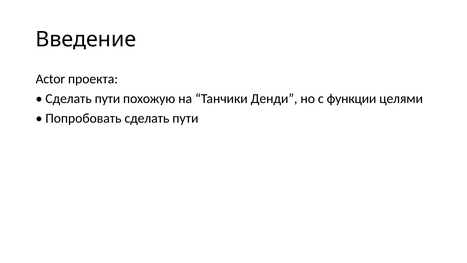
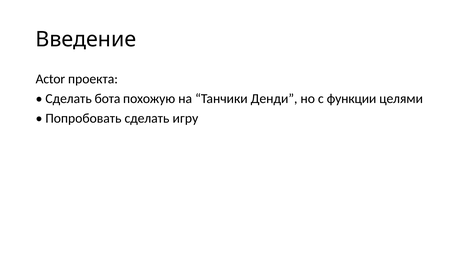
пути: пути -> бота (107, 99)
Попробовать сделать пути: пути -> игру (185, 118)
